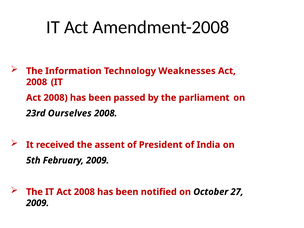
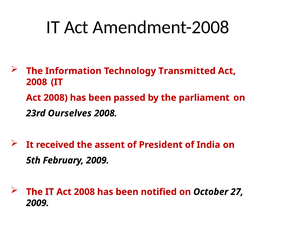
Weaknesses: Weaknesses -> Transmitted (187, 71)
